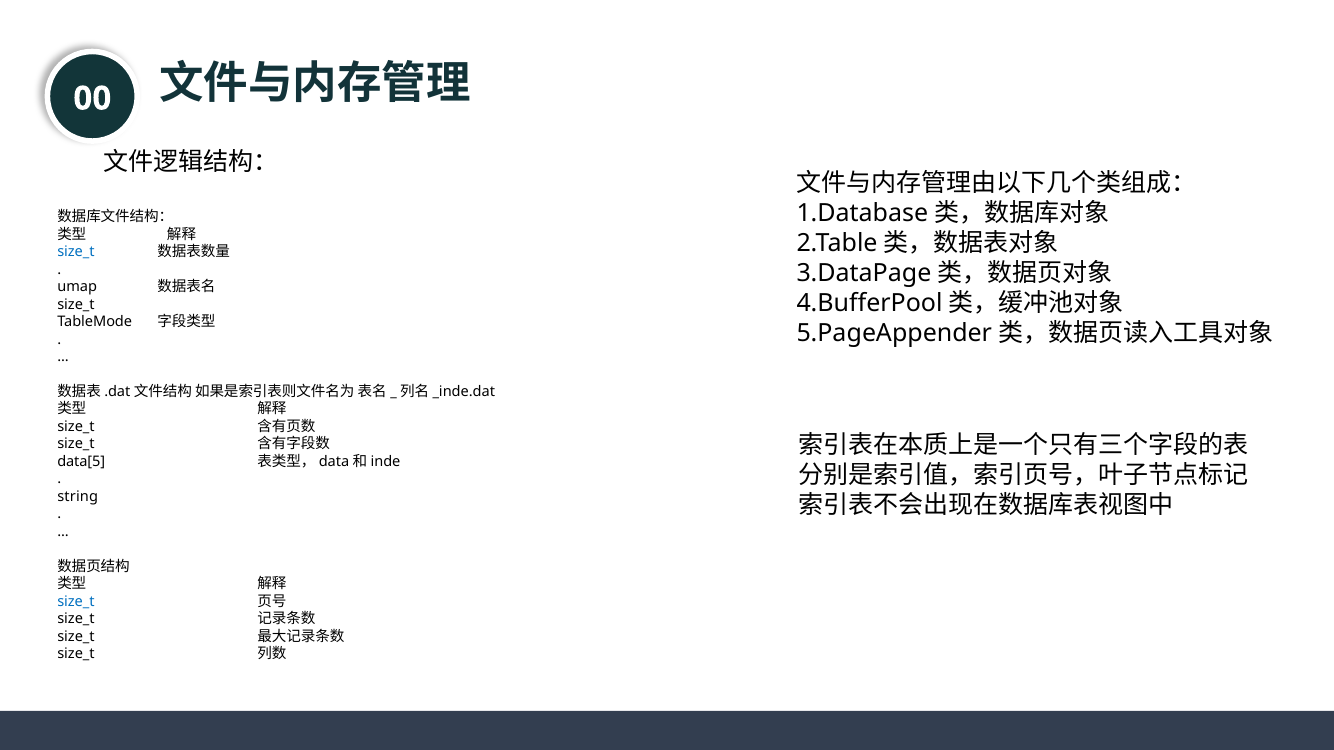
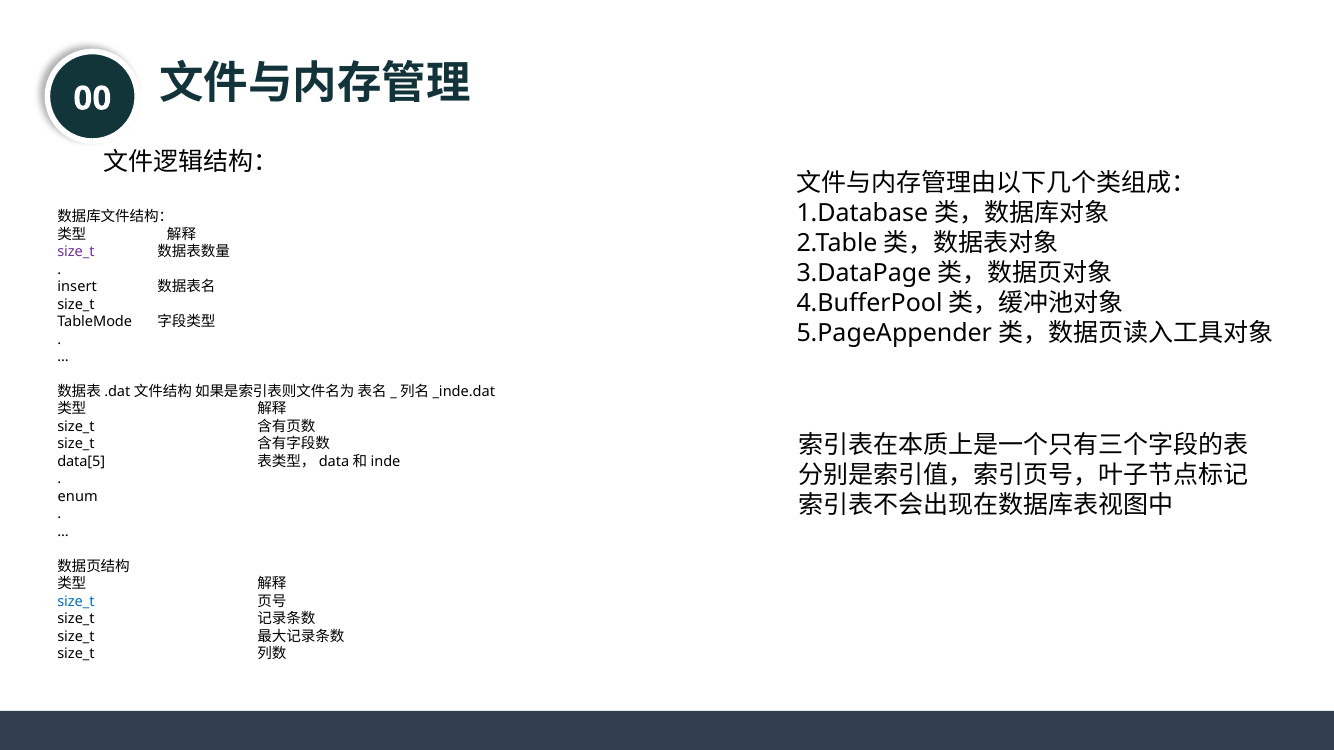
size_t colour: blue -> purple (76, 252)
umap: umap -> insert (77, 287)
string: string -> enum (78, 497)
